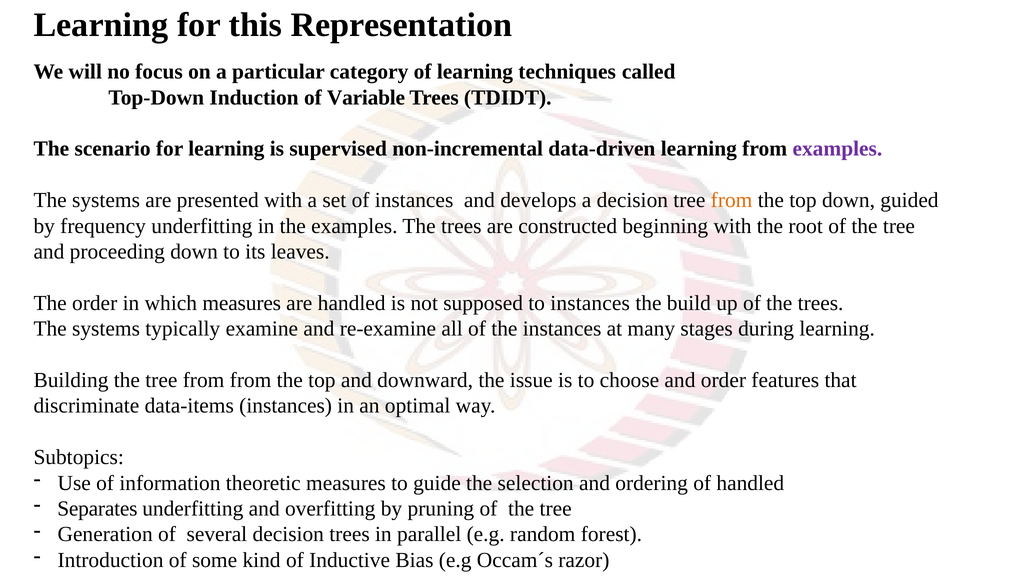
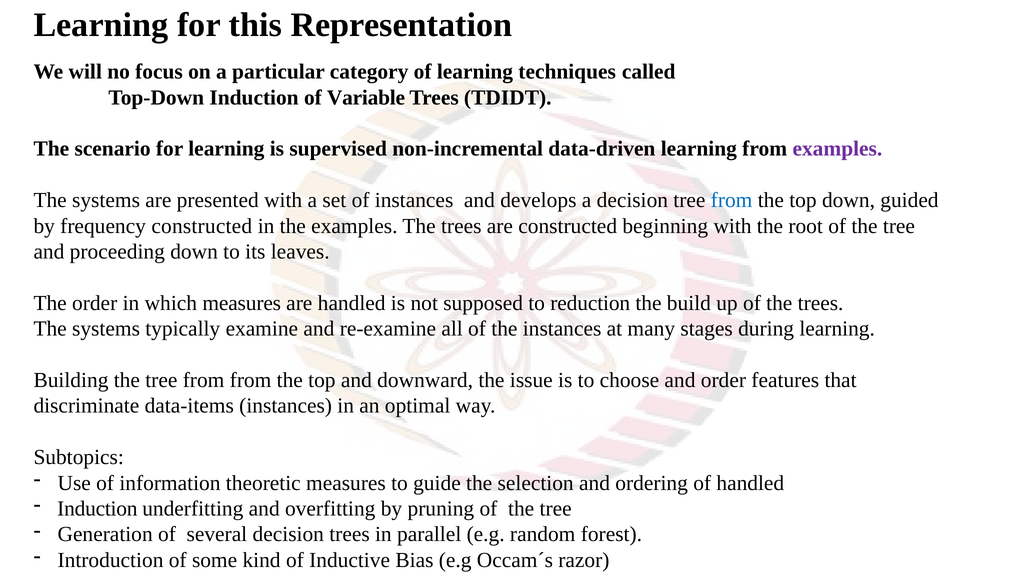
from colour: orange -> blue (732, 200)
frequency underfitting: underfitting -> constructed (202, 226)
to instances: instances -> reduction (590, 303)
Separates: Separates -> Induction (97, 508)
